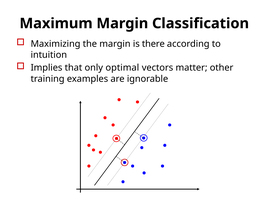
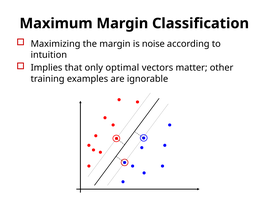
there: there -> noise (153, 44)
